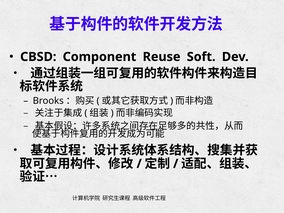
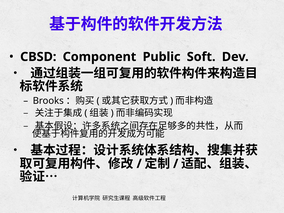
Reuse: Reuse -> Public (162, 57)
